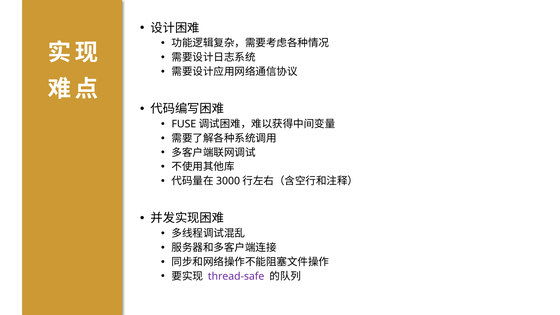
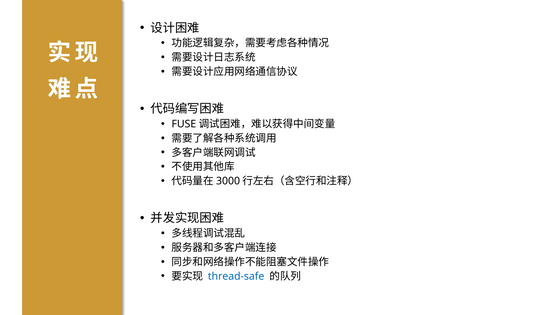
thread-safe colour: purple -> blue (236, 276)
